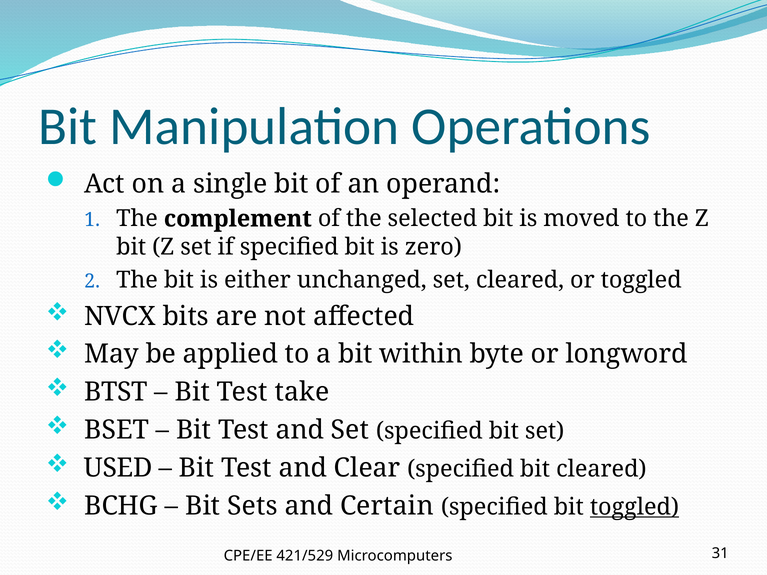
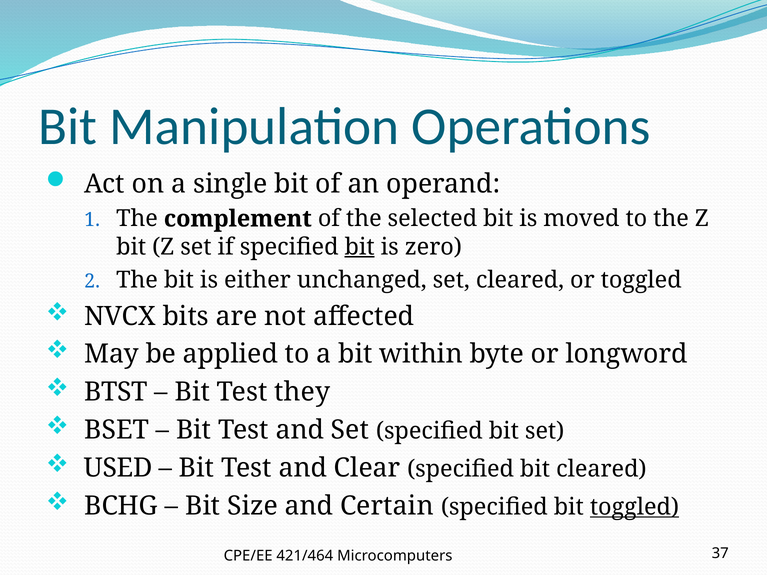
bit underline: none -> present (360, 247)
take: take -> they (302, 392)
Sets: Sets -> Size (253, 506)
421/529: 421/529 -> 421/464 (305, 556)
31: 31 -> 37 (720, 553)
